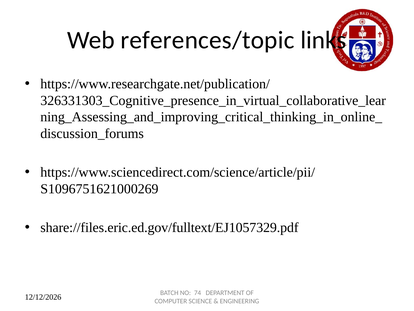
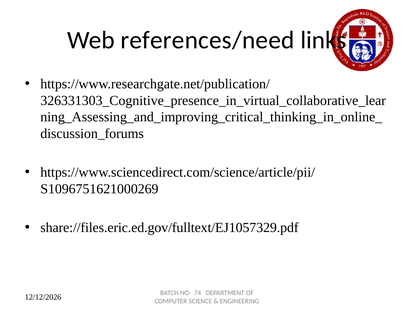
references/topic: references/topic -> references/need (207, 40)
